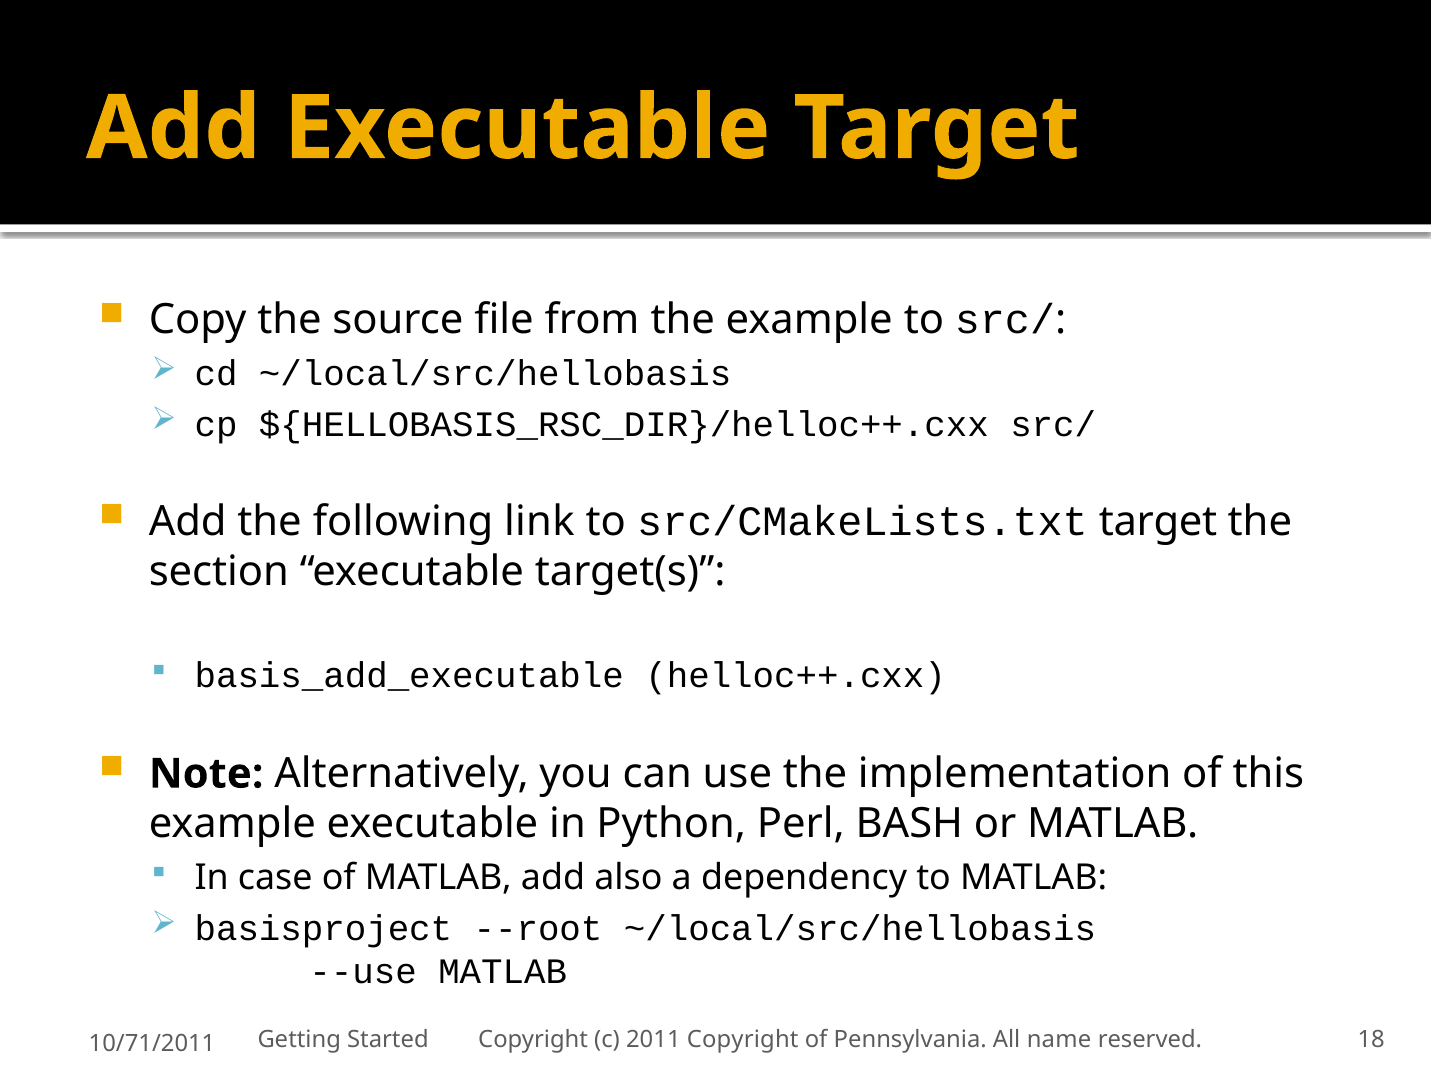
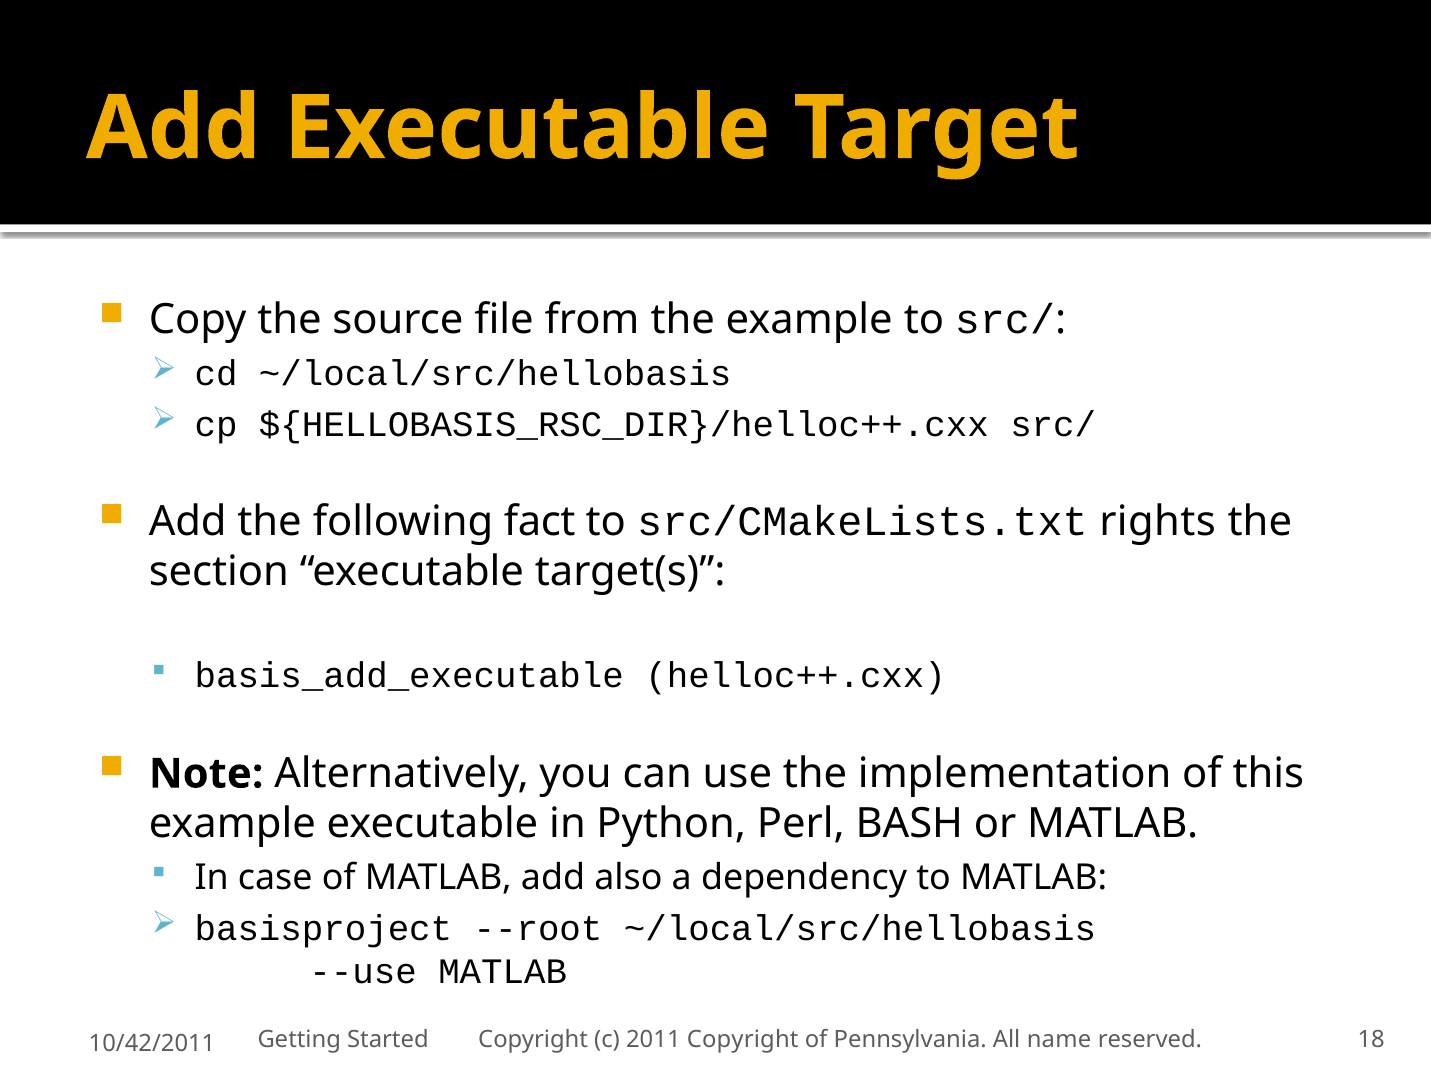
link: link -> fact (540, 522)
src/CMakeLists.txt target: target -> rights (1158, 522)
10/71/2011: 10/71/2011 -> 10/42/2011 (152, 1044)
